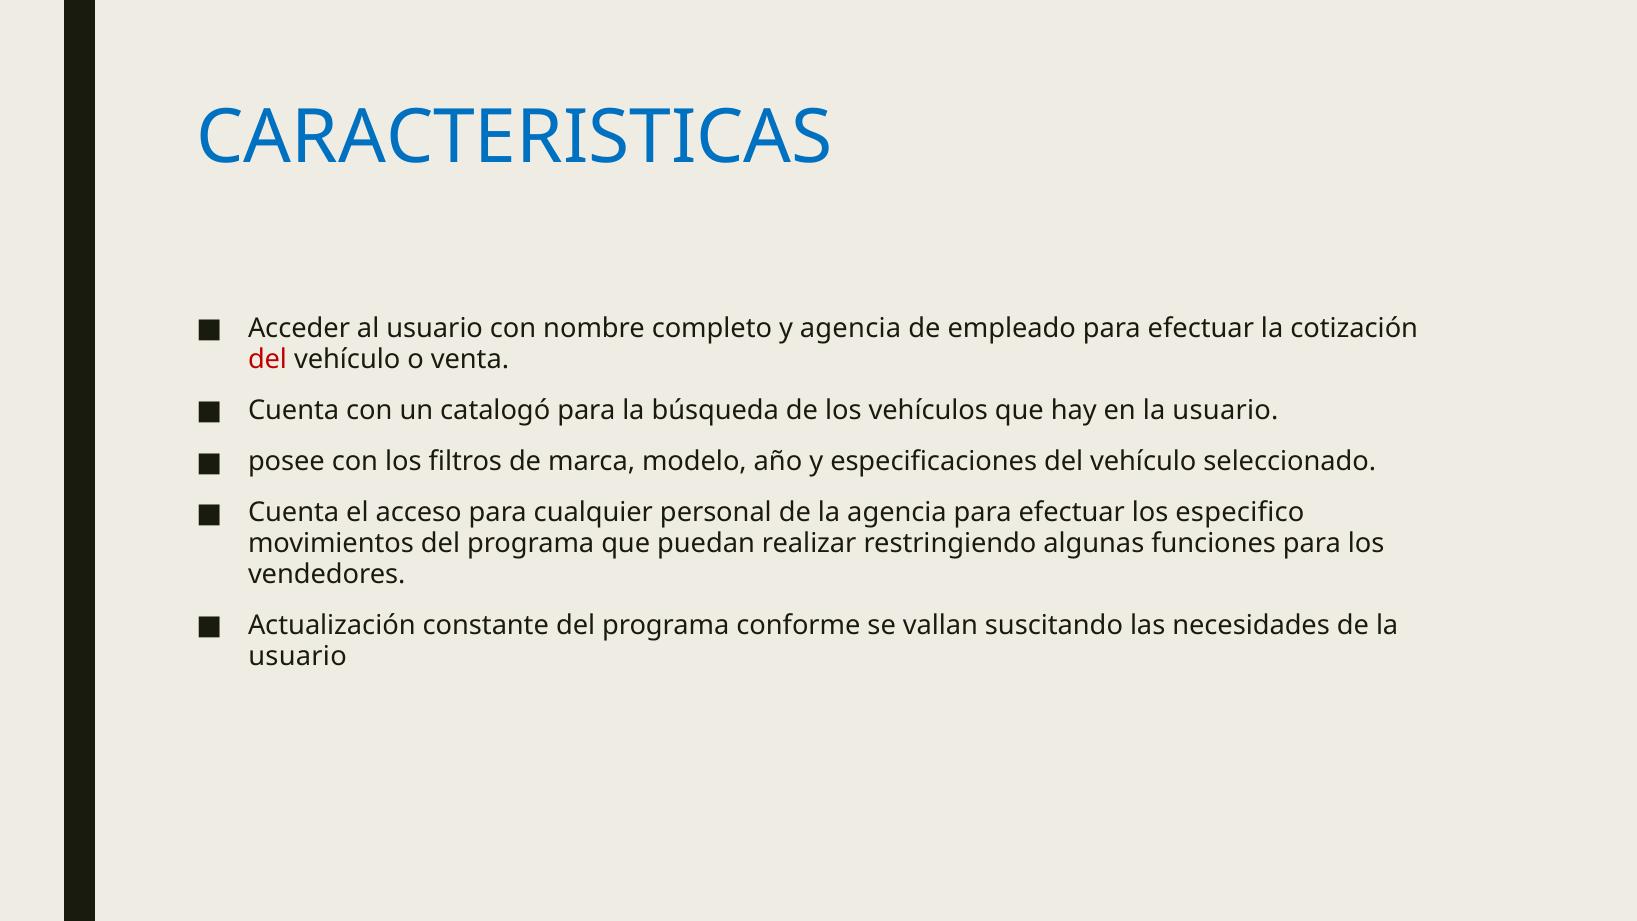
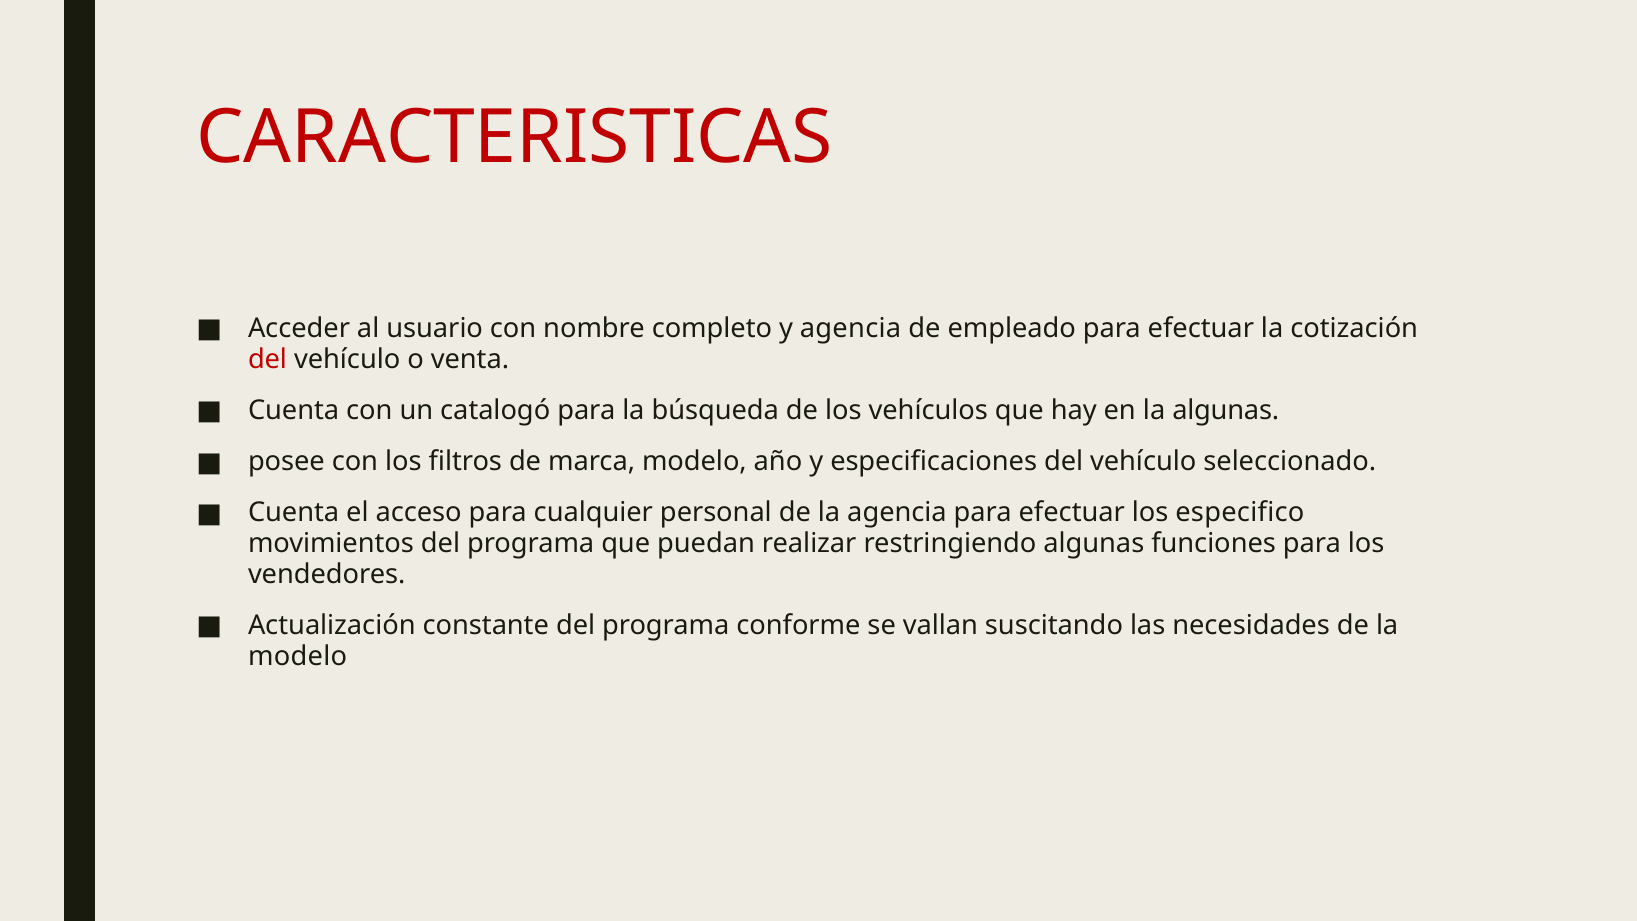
CARACTERISTICAS colour: blue -> red (515, 138)
en la usuario: usuario -> algunas (1226, 411)
usuario: usuario -> modelo (298, 656)
